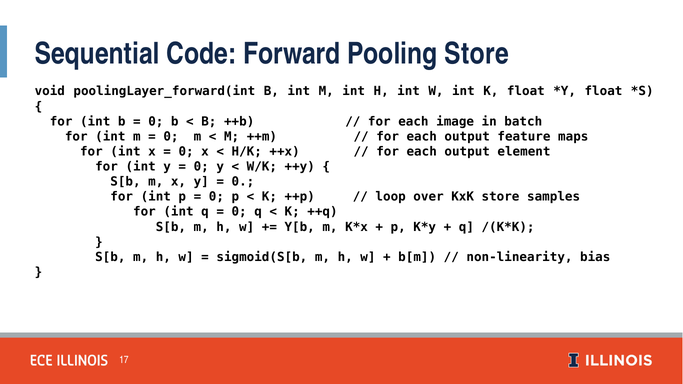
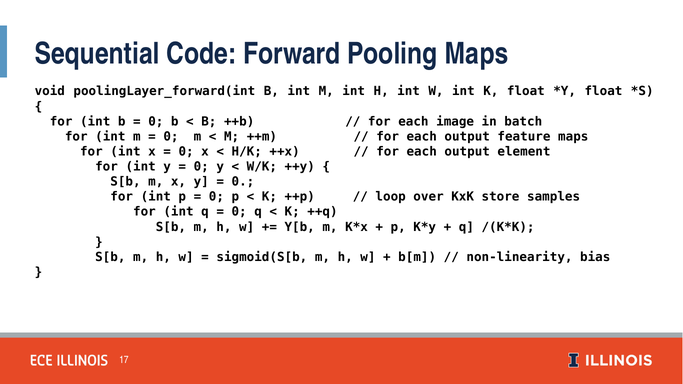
Pooling Store: Store -> Maps (477, 54)
